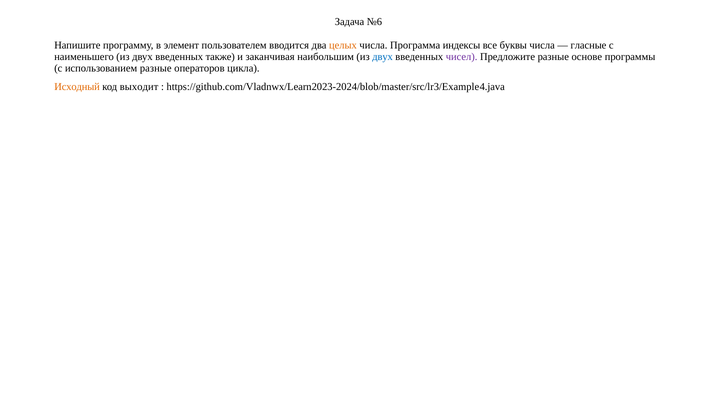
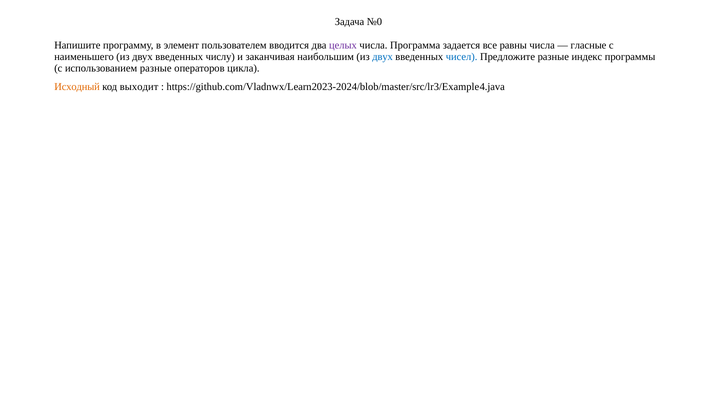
№6: №6 -> №0 (374, 22)
целых colour: orange -> purple (343, 45)
индексы: индексы -> задается (461, 45)
буквы: буквы -> равны (513, 45)
также: также -> числу (220, 57)
чисел colour: purple -> blue (462, 57)
основе: основе -> индекс (587, 57)
